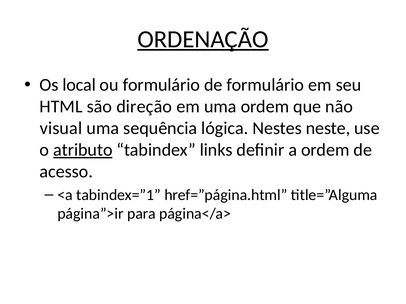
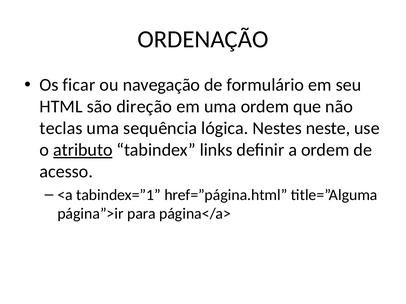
ORDENAÇÃO underline: present -> none (203, 39)
local: local -> ficar (79, 85)
ou formulário: formulário -> navegação (161, 85)
visual: visual -> teclas (61, 128)
